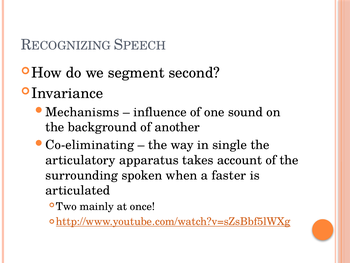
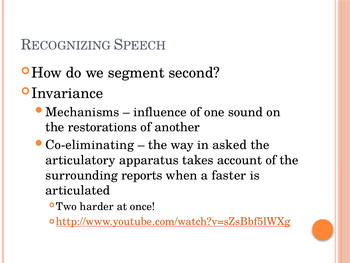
background: background -> restorations (102, 127)
single: single -> asked (230, 145)
spoken: spoken -> reports (142, 175)
mainly: mainly -> harder (97, 206)
